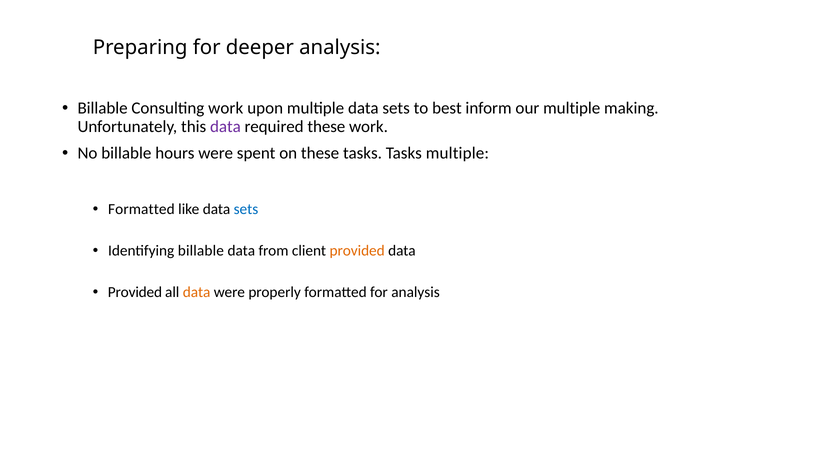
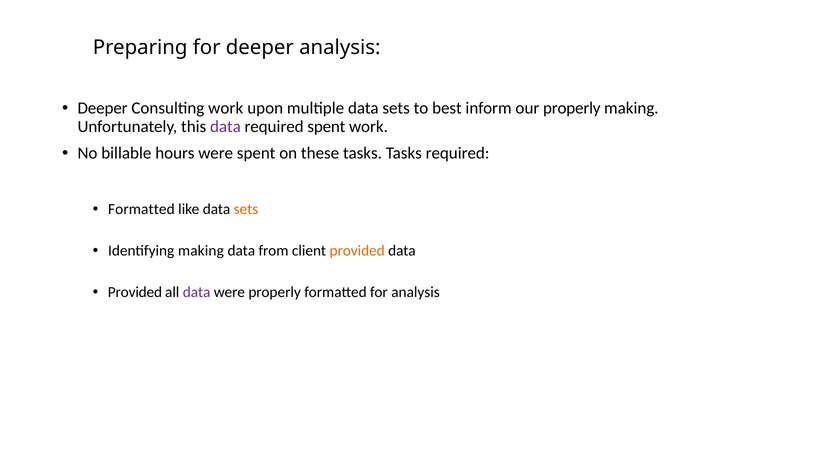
Billable: Billable -> Deeper (103, 108)
our multiple: multiple -> properly (572, 108)
required these: these -> spent (326, 126)
Tasks multiple: multiple -> required (458, 153)
sets colour: blue -> orange (246, 209)
Identifying billable: billable -> making (201, 251)
data colour: orange -> purple (197, 292)
